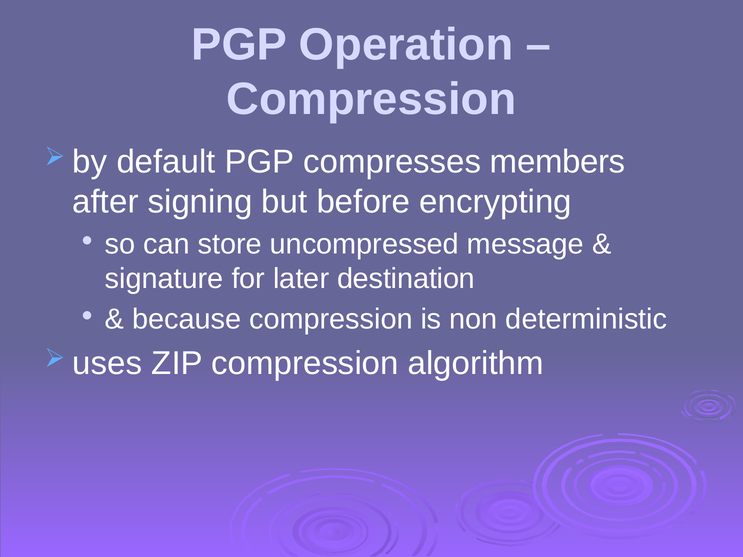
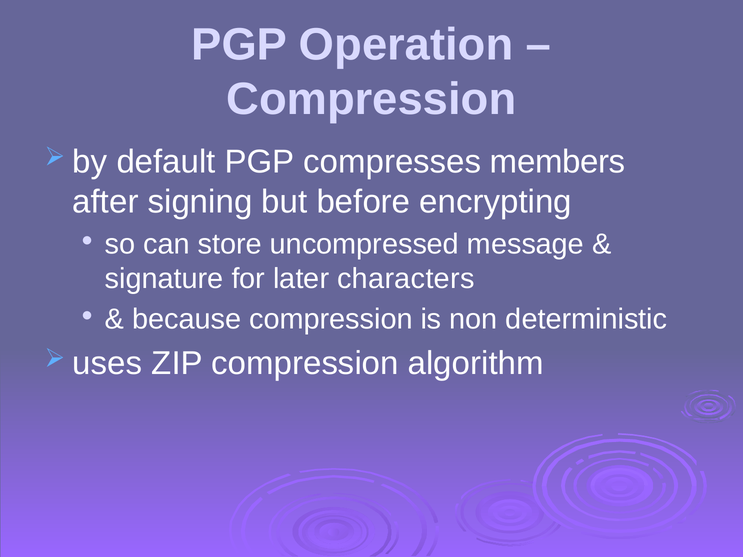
destination: destination -> characters (406, 279)
